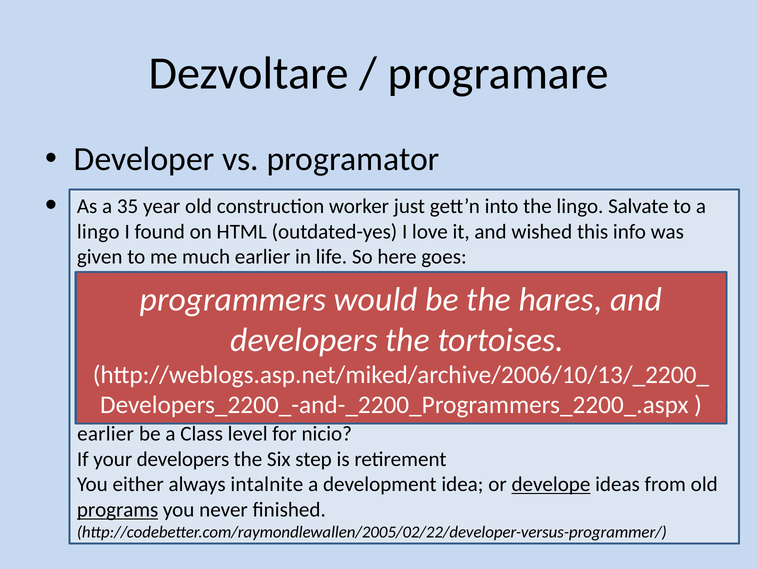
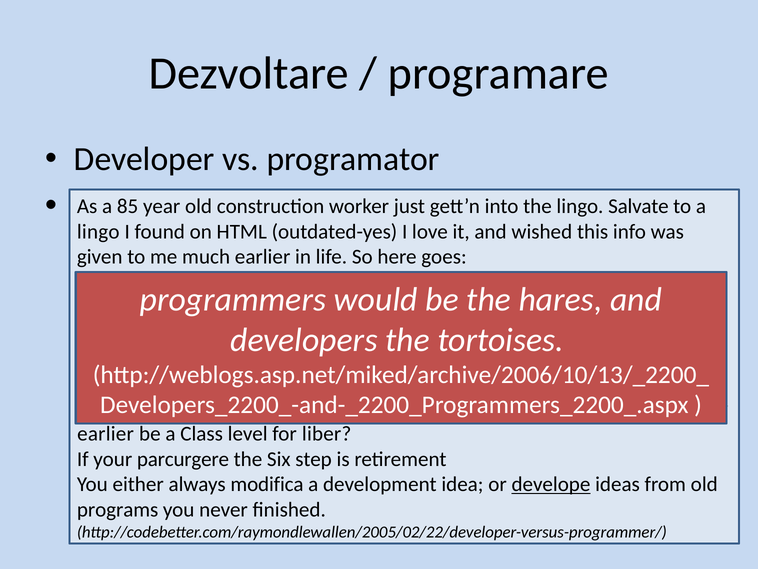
35: 35 -> 85 (128, 206)
nicio: nicio -> liber (327, 434)
your developers: developers -> parcurgere (183, 459)
intalnite: intalnite -> modifica (267, 484)
programs underline: present -> none (118, 509)
